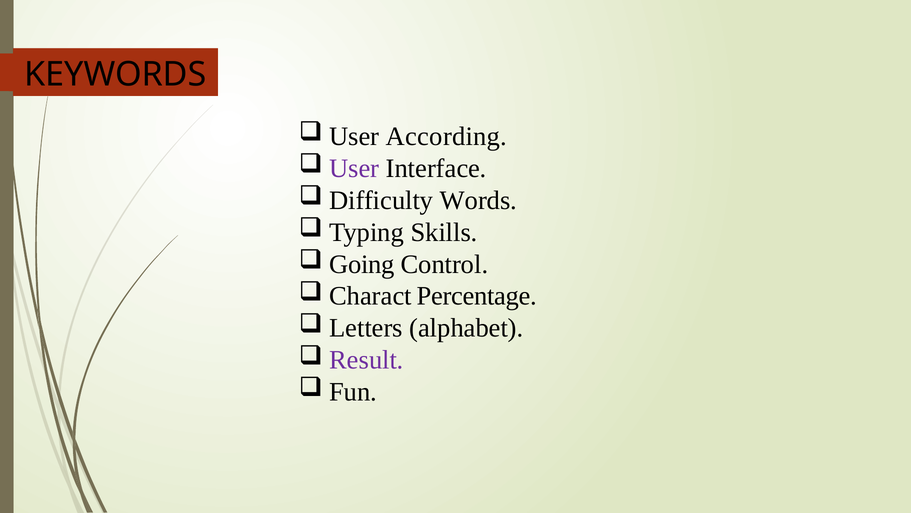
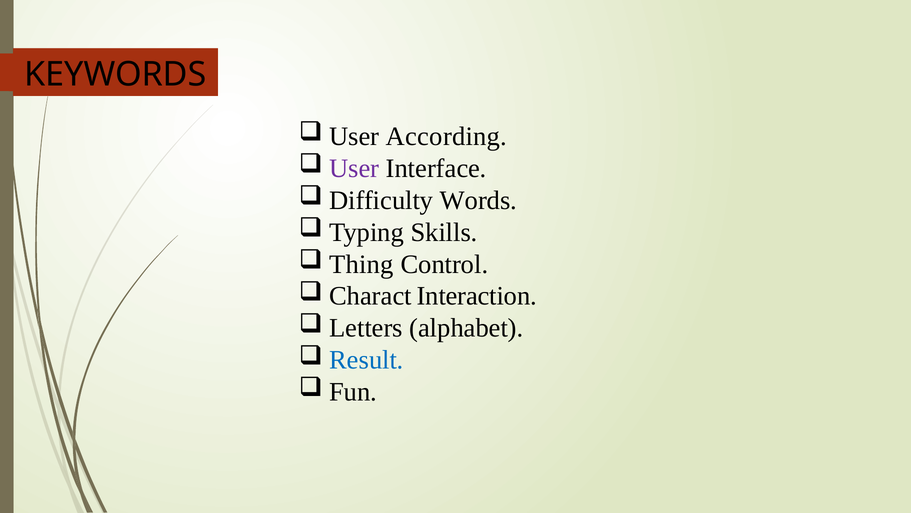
Going: Going -> Thing (362, 264)
Percentage: Percentage -> Interaction (477, 296)
Result colour: purple -> blue (366, 360)
